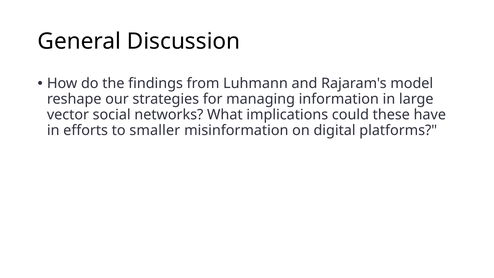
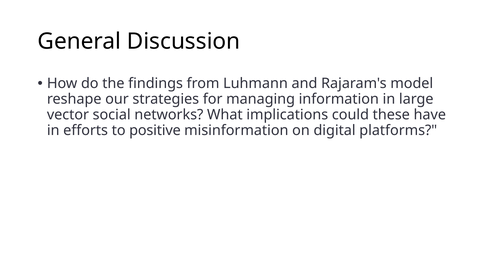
smaller: smaller -> positive (155, 130)
